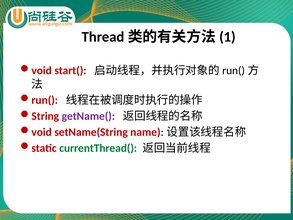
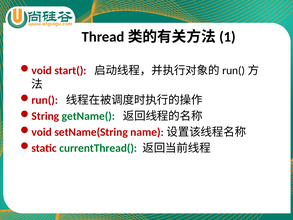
getName( colour: purple -> green (88, 116)
